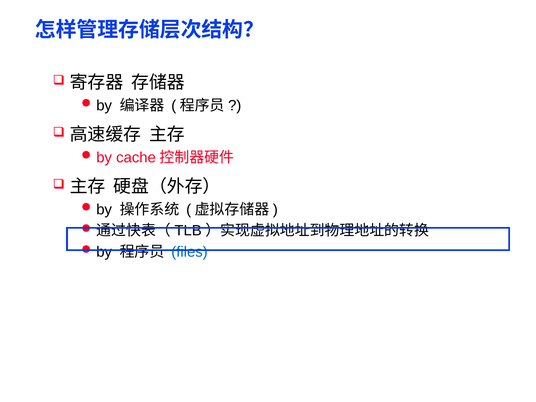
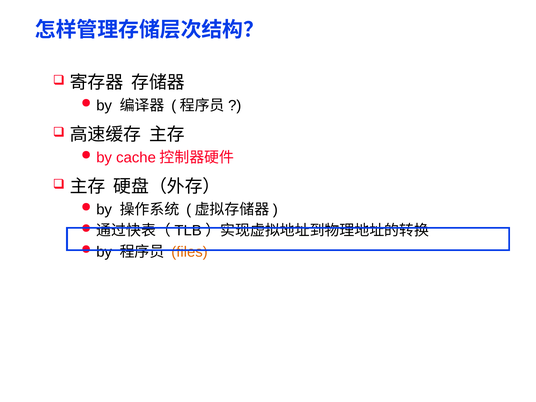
files colour: blue -> orange (190, 252)
